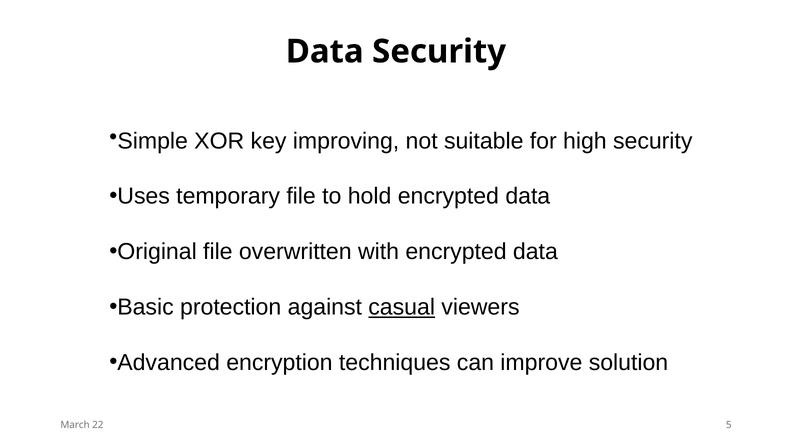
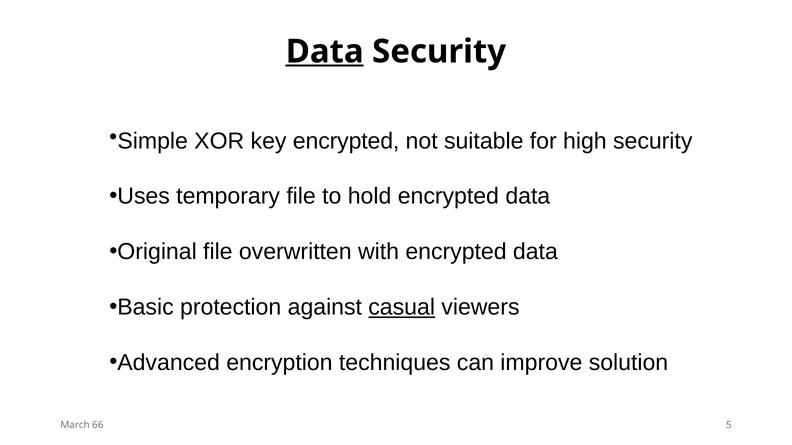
Data underline: none -> present (325, 52)
key improving: improving -> encrypted (346, 141)
22: 22 -> 66 (98, 425)
